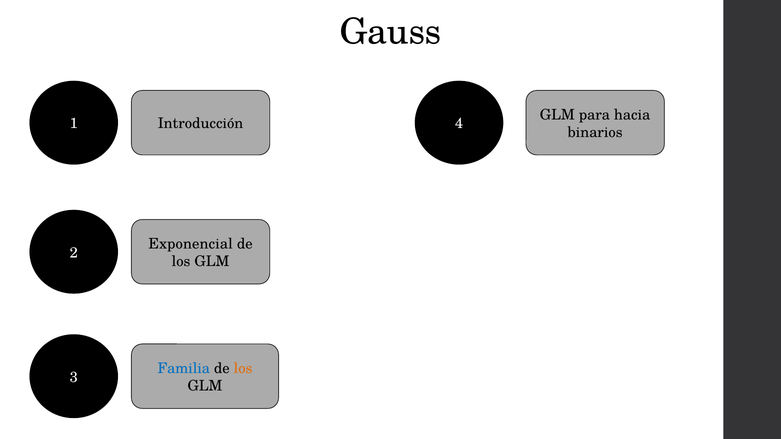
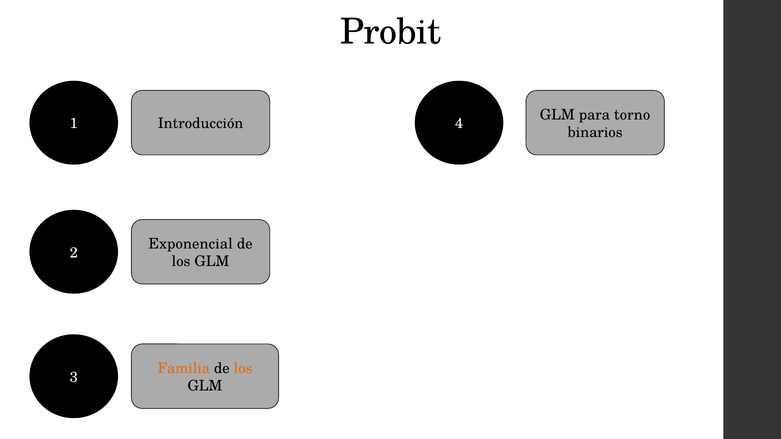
Gauss: Gauss -> Probit (391, 32)
hacia: hacia -> torno (632, 115)
Familia colour: blue -> orange (184, 369)
